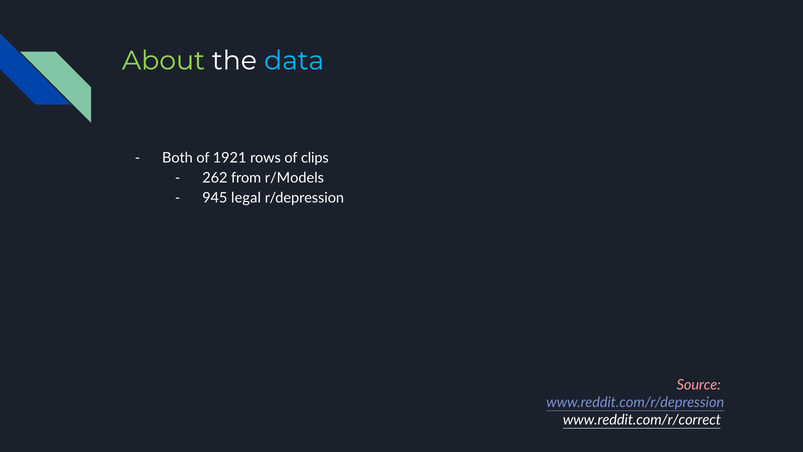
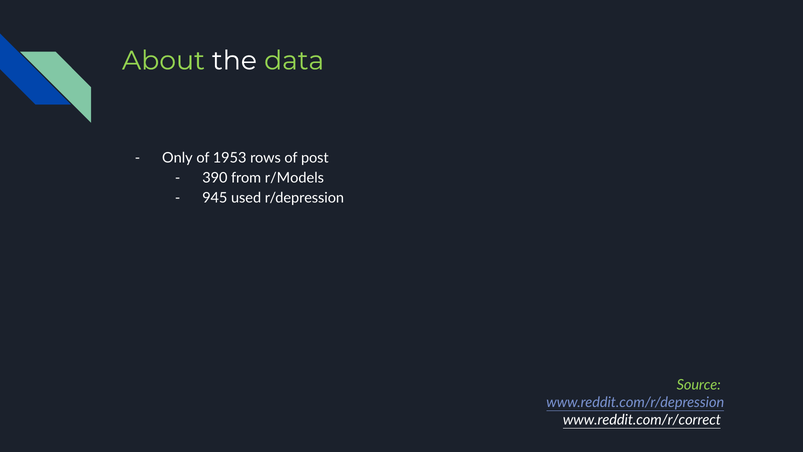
data colour: light blue -> light green (294, 61)
Both: Both -> Only (177, 158)
1921: 1921 -> 1953 (230, 158)
clips: clips -> post (315, 158)
262: 262 -> 390 (215, 178)
legal: legal -> used (246, 198)
Source colour: pink -> light green (699, 385)
